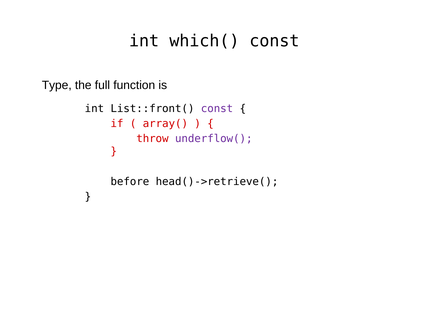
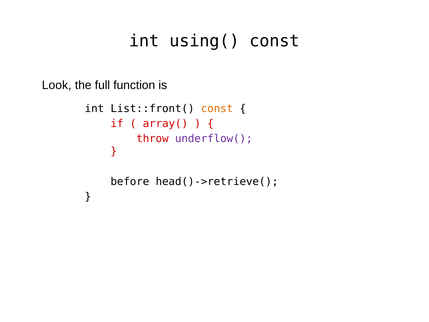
which(: which( -> using( (204, 41)
Type: Type -> Look (57, 85)
const colour: purple -> orange (217, 108)
